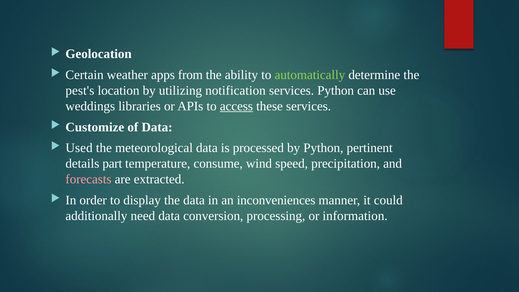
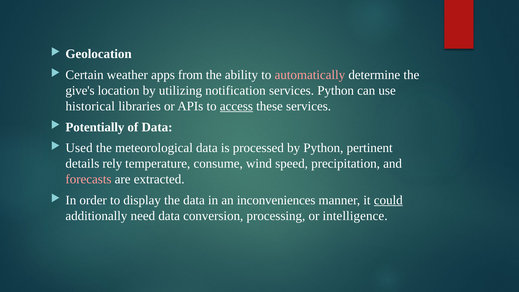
automatically colour: light green -> pink (310, 75)
pest's: pest's -> give's (80, 90)
weddings: weddings -> historical (90, 106)
Customize: Customize -> Potentially (95, 127)
part: part -> rely (112, 164)
could underline: none -> present (388, 200)
information: information -> intelligence (355, 216)
